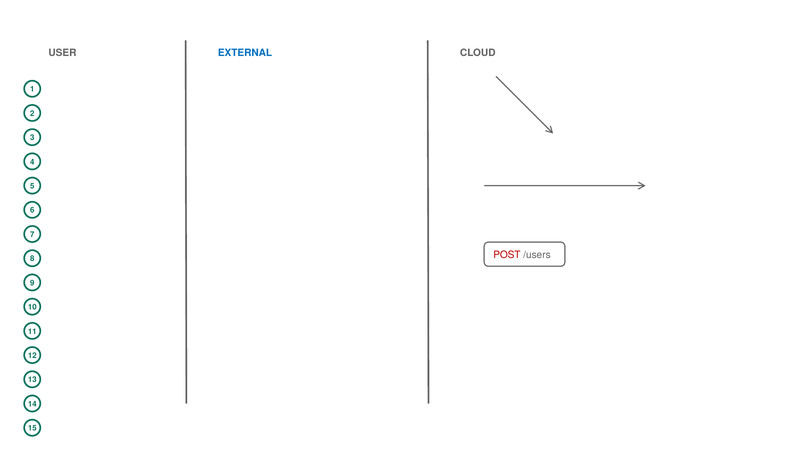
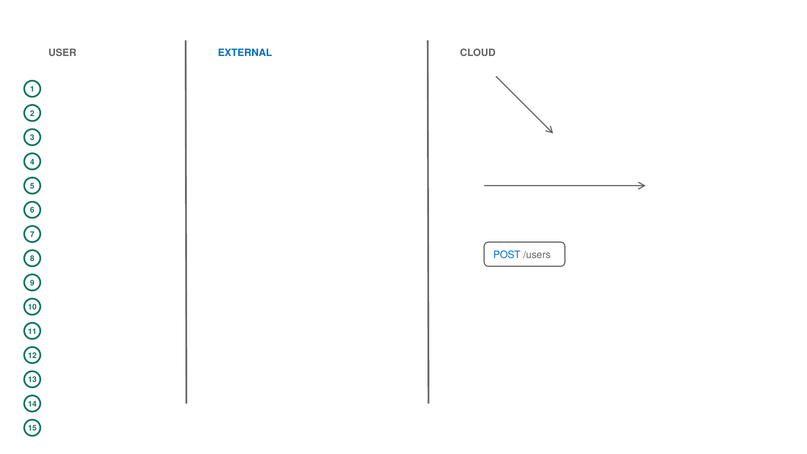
POST colour: red -> blue (507, 255)
